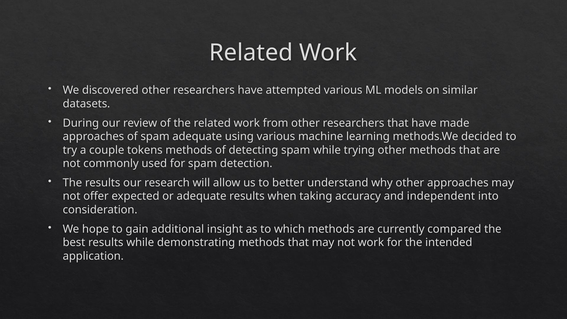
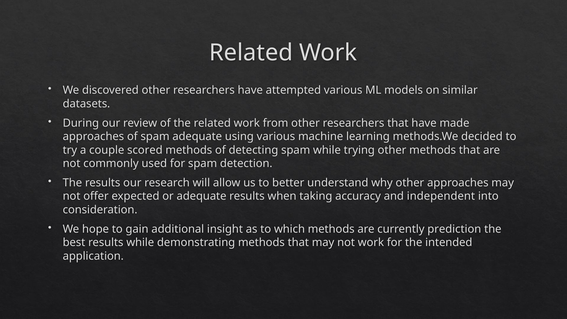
tokens: tokens -> scored (145, 150)
compared: compared -> prediction (454, 229)
